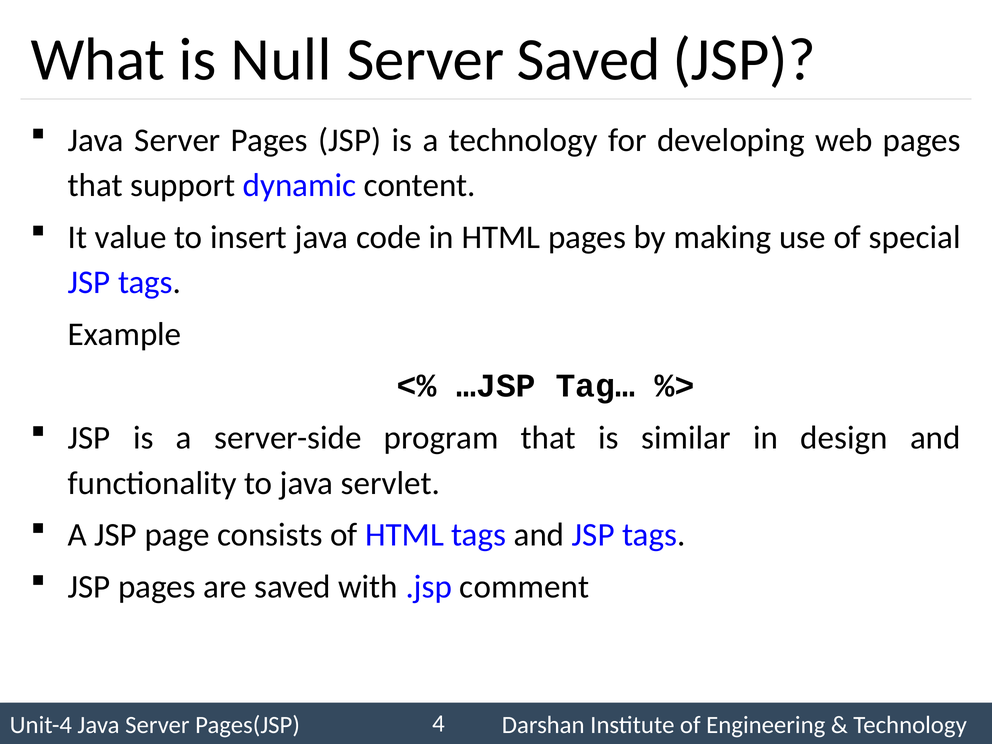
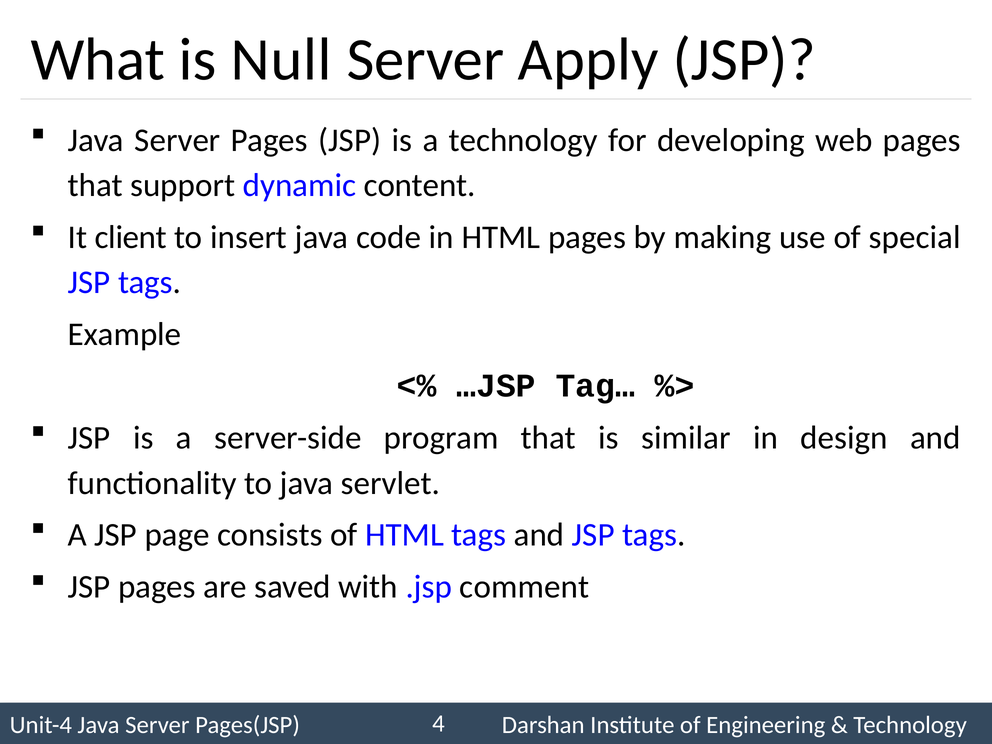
Server Saved: Saved -> Apply (588, 60)
value: value -> client (131, 237)
